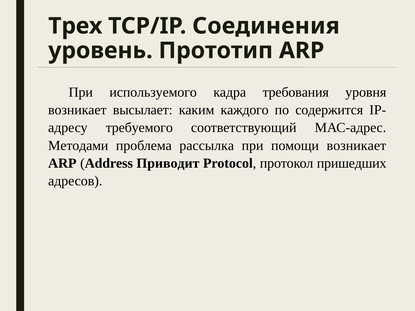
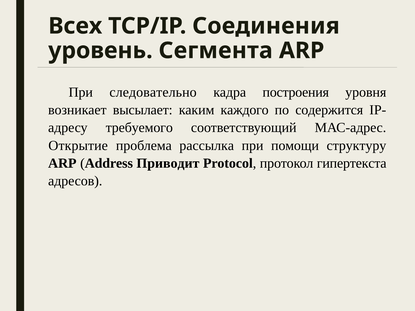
Трех: Трех -> Всех (75, 26)
Прототип: Прототип -> Сегмента (216, 51)
используемого: используемого -> следовательно (153, 92)
требования: требования -> построения (296, 92)
Методами: Методами -> Открытие (78, 146)
помощи возникает: возникает -> структуру (356, 146)
пришедших: пришедших -> гипертекста (352, 163)
